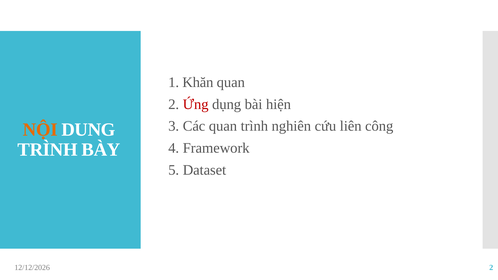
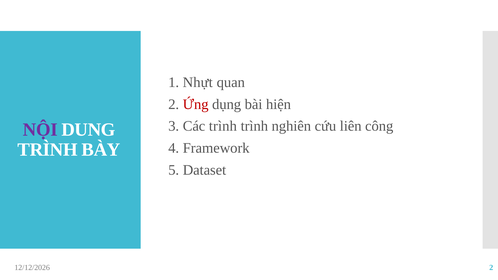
Khăn: Khăn -> Nhựt (198, 82)
Các quan: quan -> trình (223, 126)
NỘI colour: orange -> purple (40, 130)
